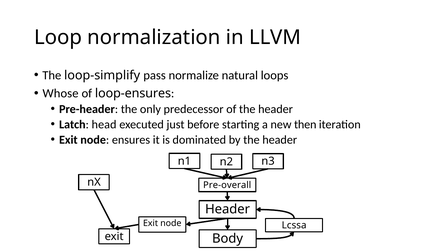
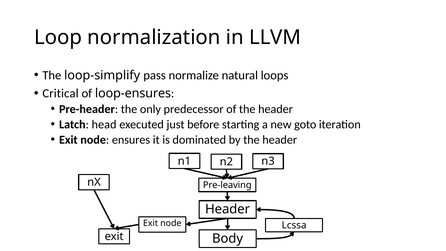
Whose: Whose -> Critical (61, 93)
then: then -> goto (305, 124)
Pre-overall: Pre-overall -> Pre-leaving (227, 185)
